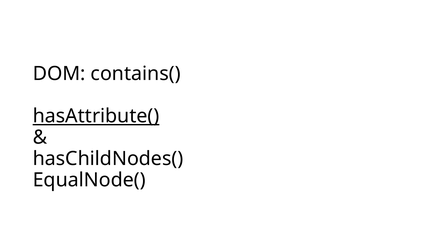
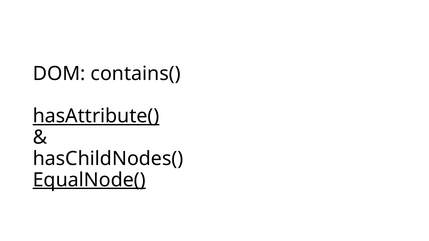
EqualNode( underline: none -> present (89, 180)
